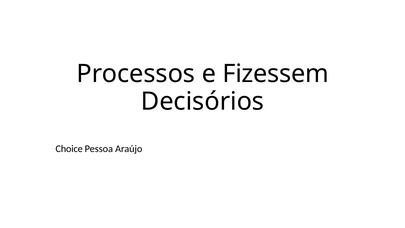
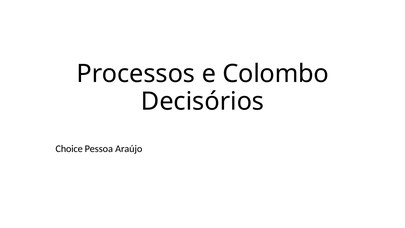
Fizessem: Fizessem -> Colombo (276, 74)
